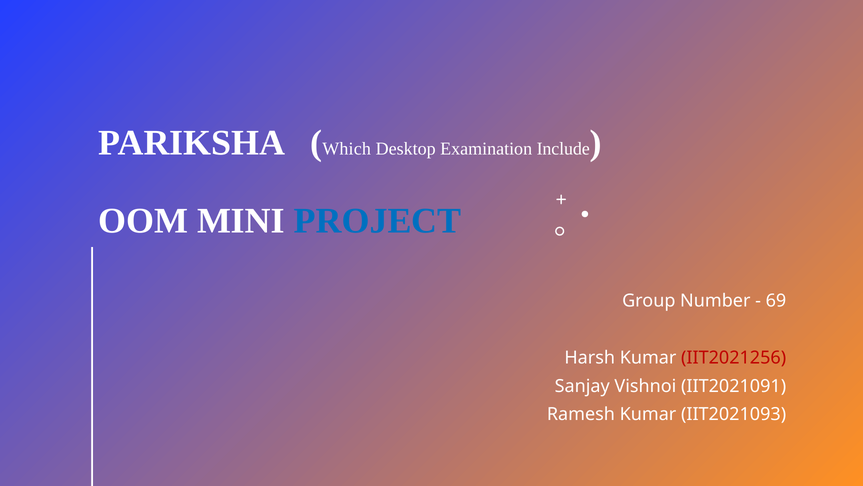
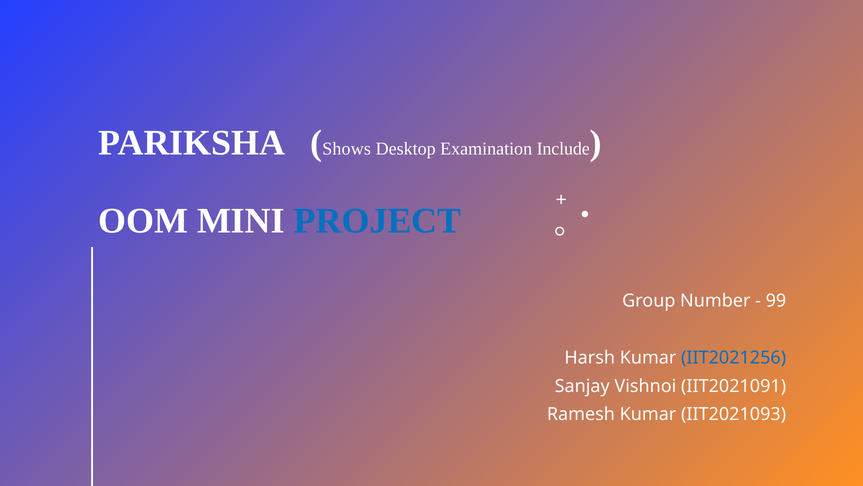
Which: Which -> Shows (347, 149)
69: 69 -> 99 (776, 300)
IIT2021256 colour: red -> blue (734, 357)
